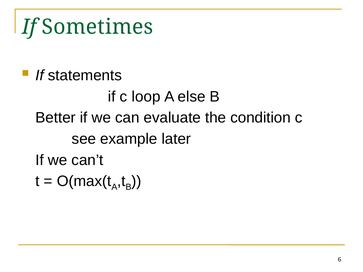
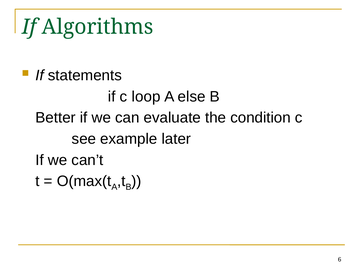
Sometimes: Sometimes -> Algorithms (98, 27)
